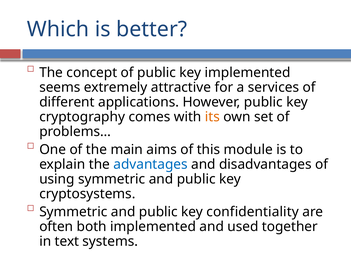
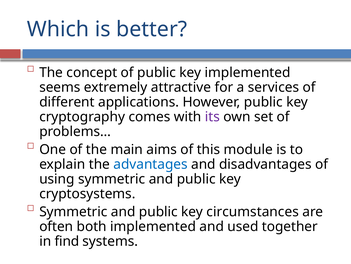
its colour: orange -> purple (212, 117)
confidentiality: confidentiality -> circumstances (253, 211)
text: text -> find (67, 241)
